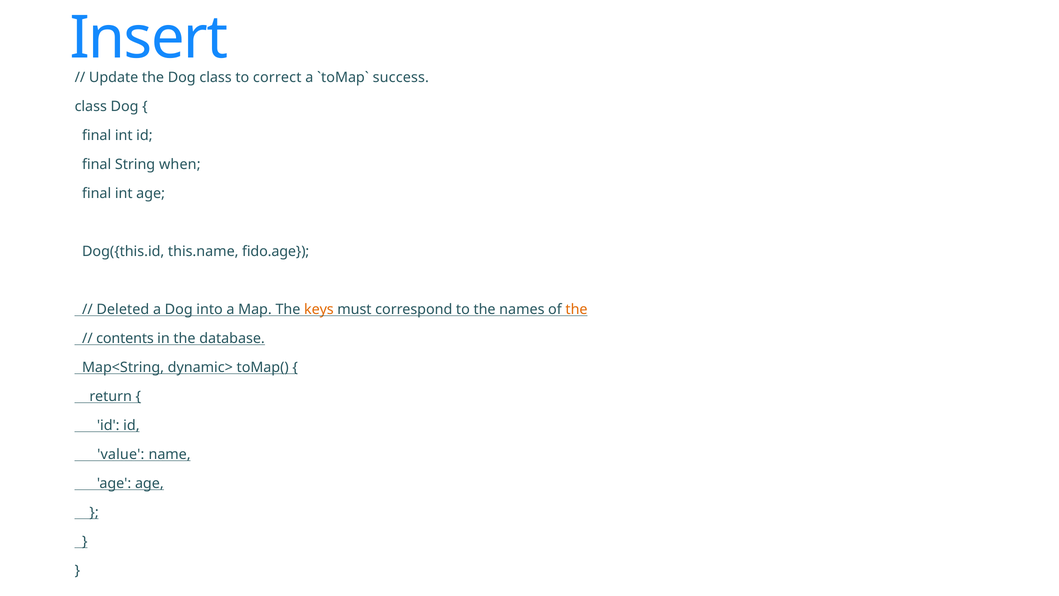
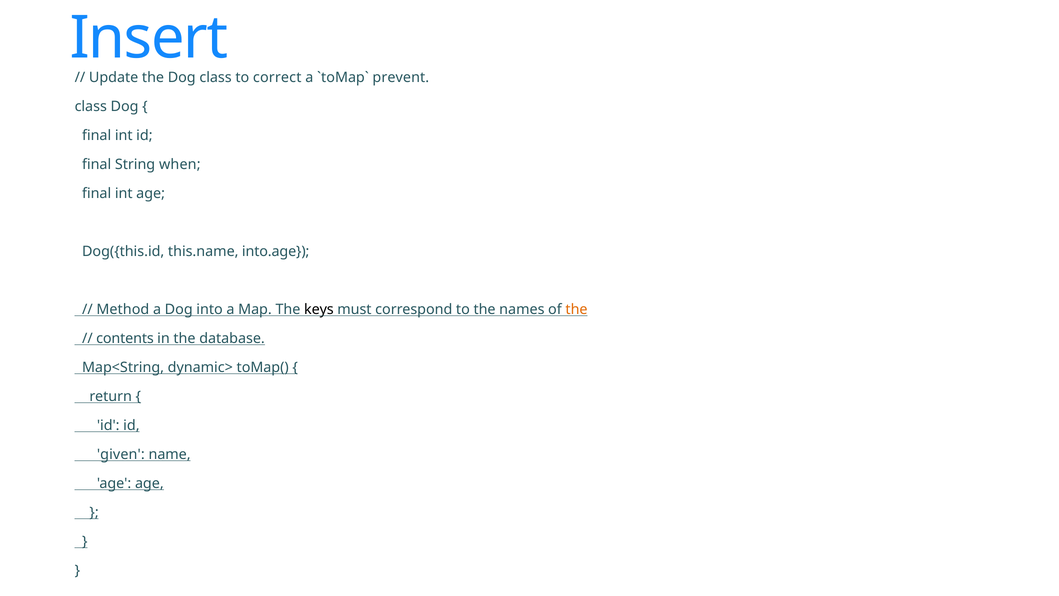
success: success -> prevent (401, 77)
fido.age: fido.age -> into.age (276, 251)
Deleted: Deleted -> Method (123, 309)
keys colour: orange -> black (319, 309)
value: value -> given (121, 454)
